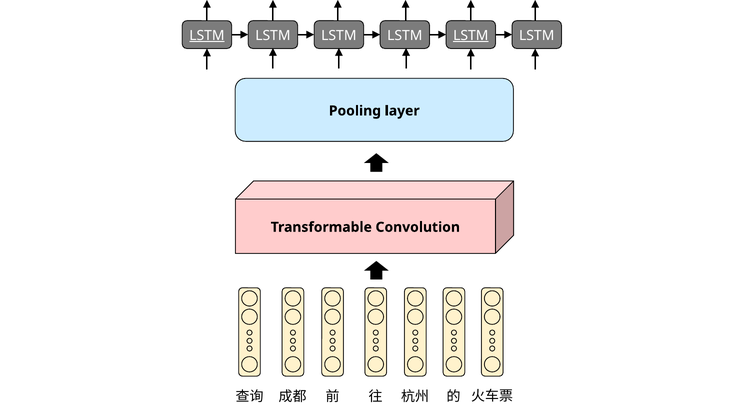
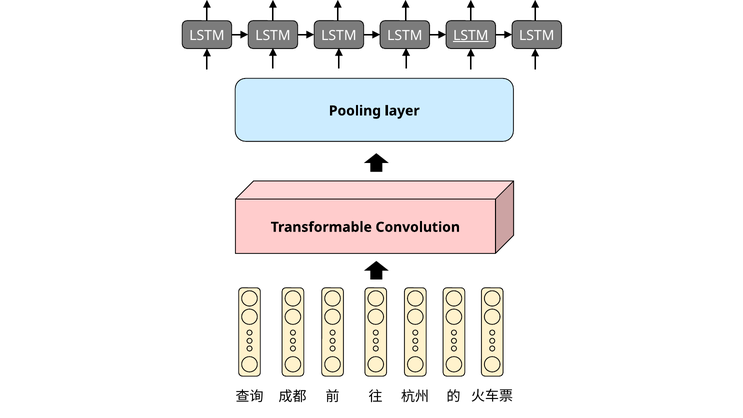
LSTM underline: present -> none (207, 36)
